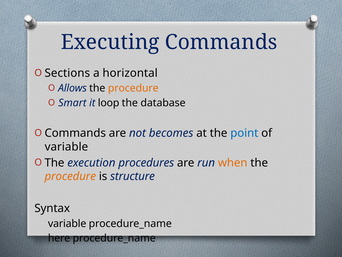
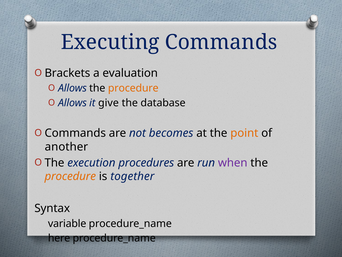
Sections: Sections -> Brackets (67, 73)
horizontal: horizontal -> evaluation (130, 73)
Smart: Smart -> Allows (72, 103)
loop: loop -> give (108, 103)
point colour: blue -> orange (244, 133)
variable: variable -> another (66, 146)
when colour: orange -> purple (233, 162)
structure: structure -> together (132, 176)
